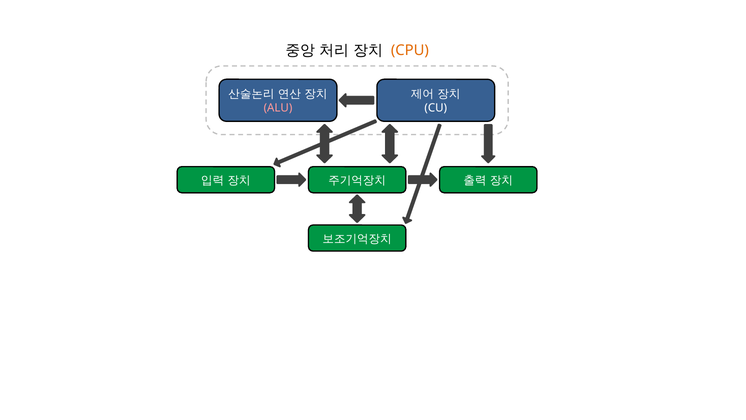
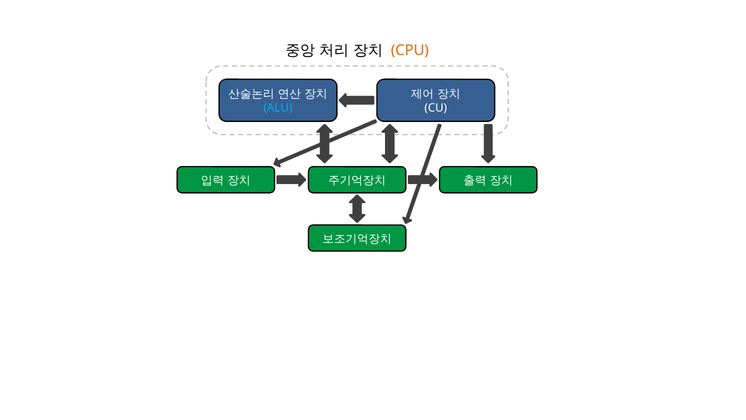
ALU colour: pink -> light blue (278, 108)
